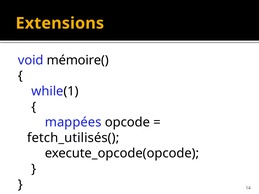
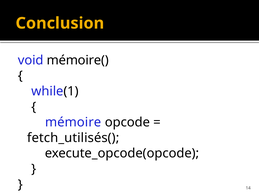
Extensions: Extensions -> Conclusion (60, 23)
mappées: mappées -> mémoire (73, 122)
